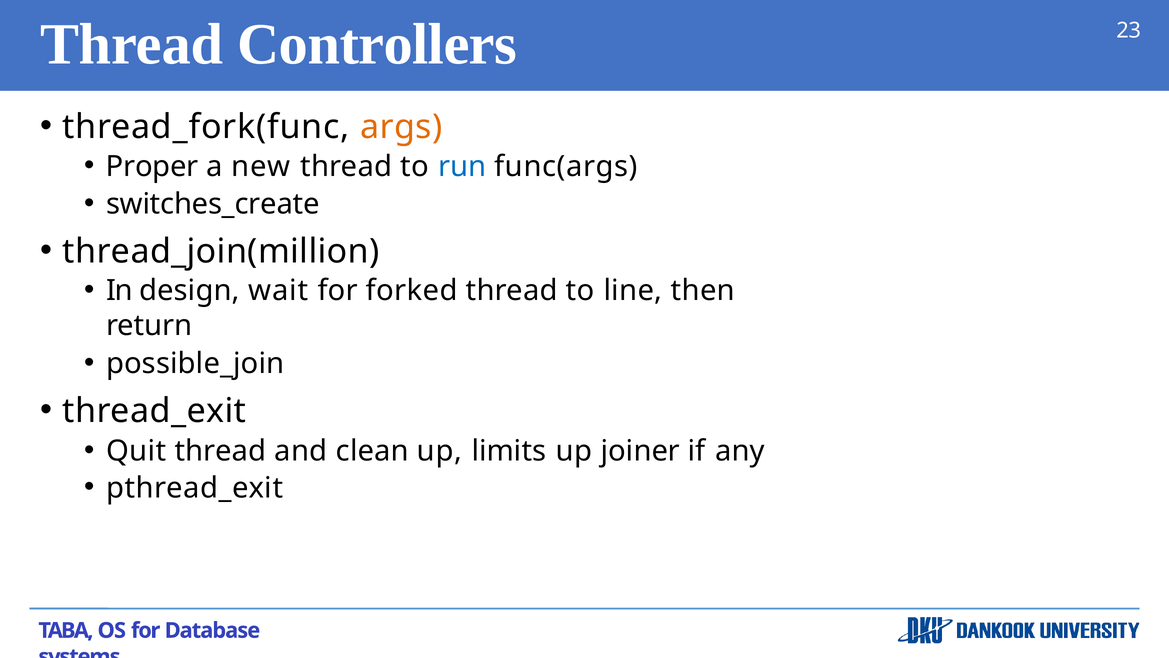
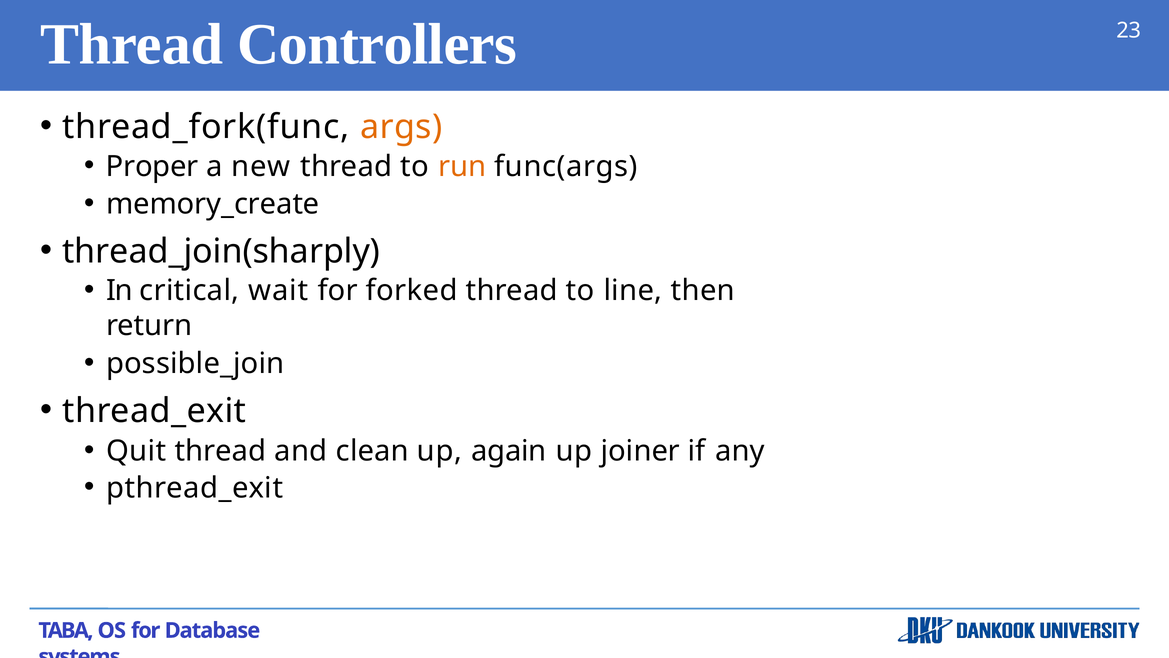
run colour: blue -> orange (462, 166)
switches_create: switches_create -> memory_create (213, 204)
thread_join(million: thread_join(million -> thread_join(sharply (221, 251)
design: design -> critical (189, 291)
limits: limits -> again (509, 451)
